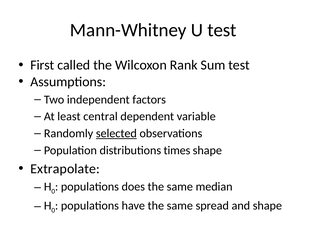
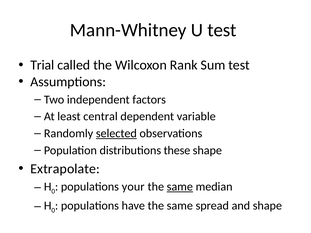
First: First -> Trial (42, 65)
times: times -> these (177, 151)
does: does -> your (133, 187)
same underline: none -> present (180, 187)
